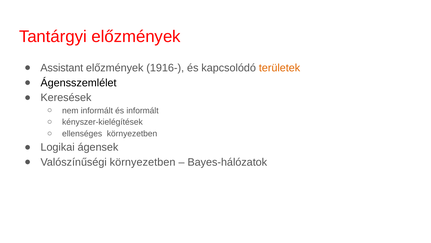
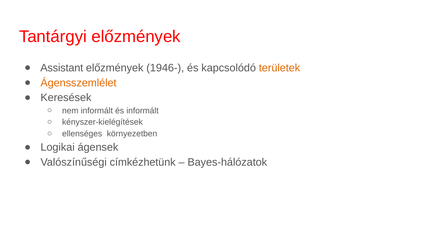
1916-: 1916- -> 1946- (165, 68)
Ágensszemlélet colour: black -> orange (79, 83)
Valószínűségi környezetben: környezetben -> címkézhetünk (143, 162)
